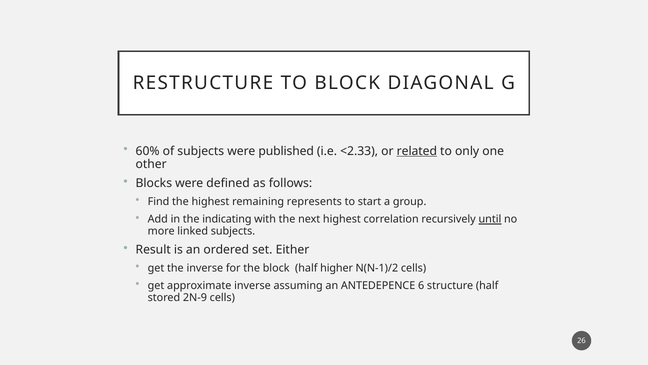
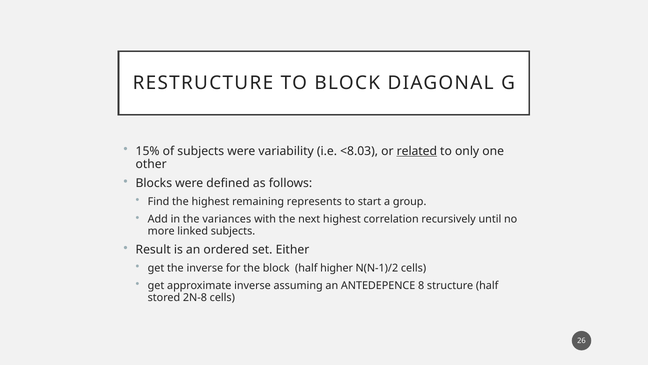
60%: 60% -> 15% (148, 151)
published: published -> variability (286, 151)
<2.33: <2.33 -> <8.03 (359, 151)
indicating: indicating -> variances (227, 219)
until underline: present -> none (490, 219)
6: 6 -> 8 (421, 285)
2N-9: 2N-9 -> 2N-8 (195, 297)
